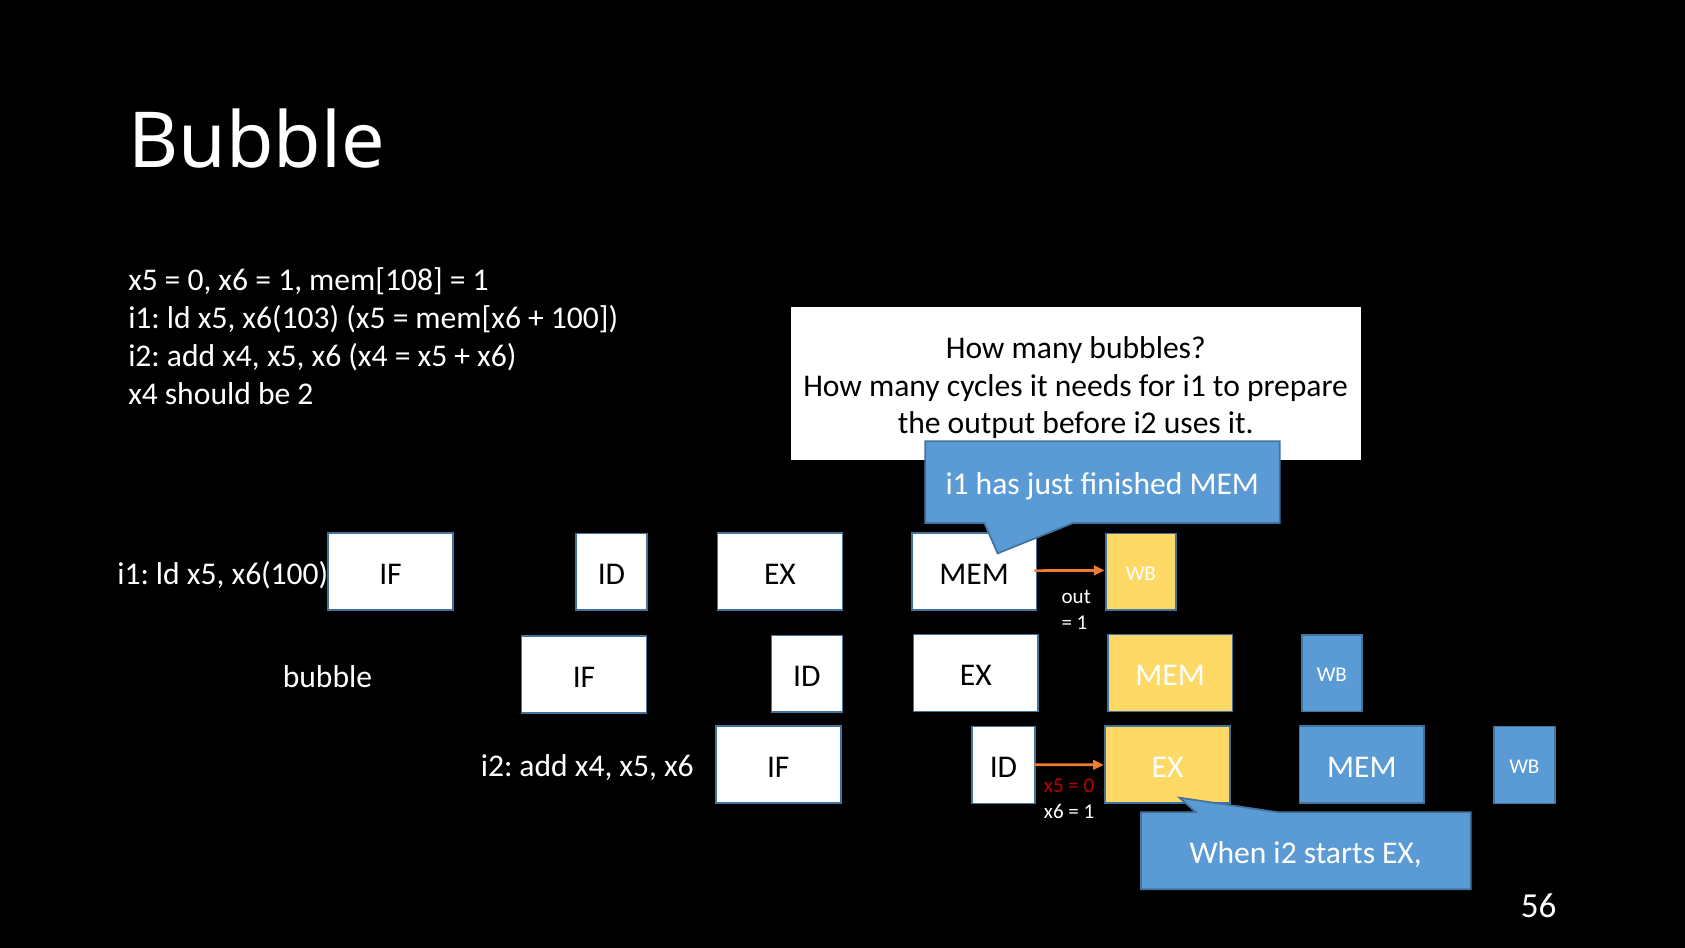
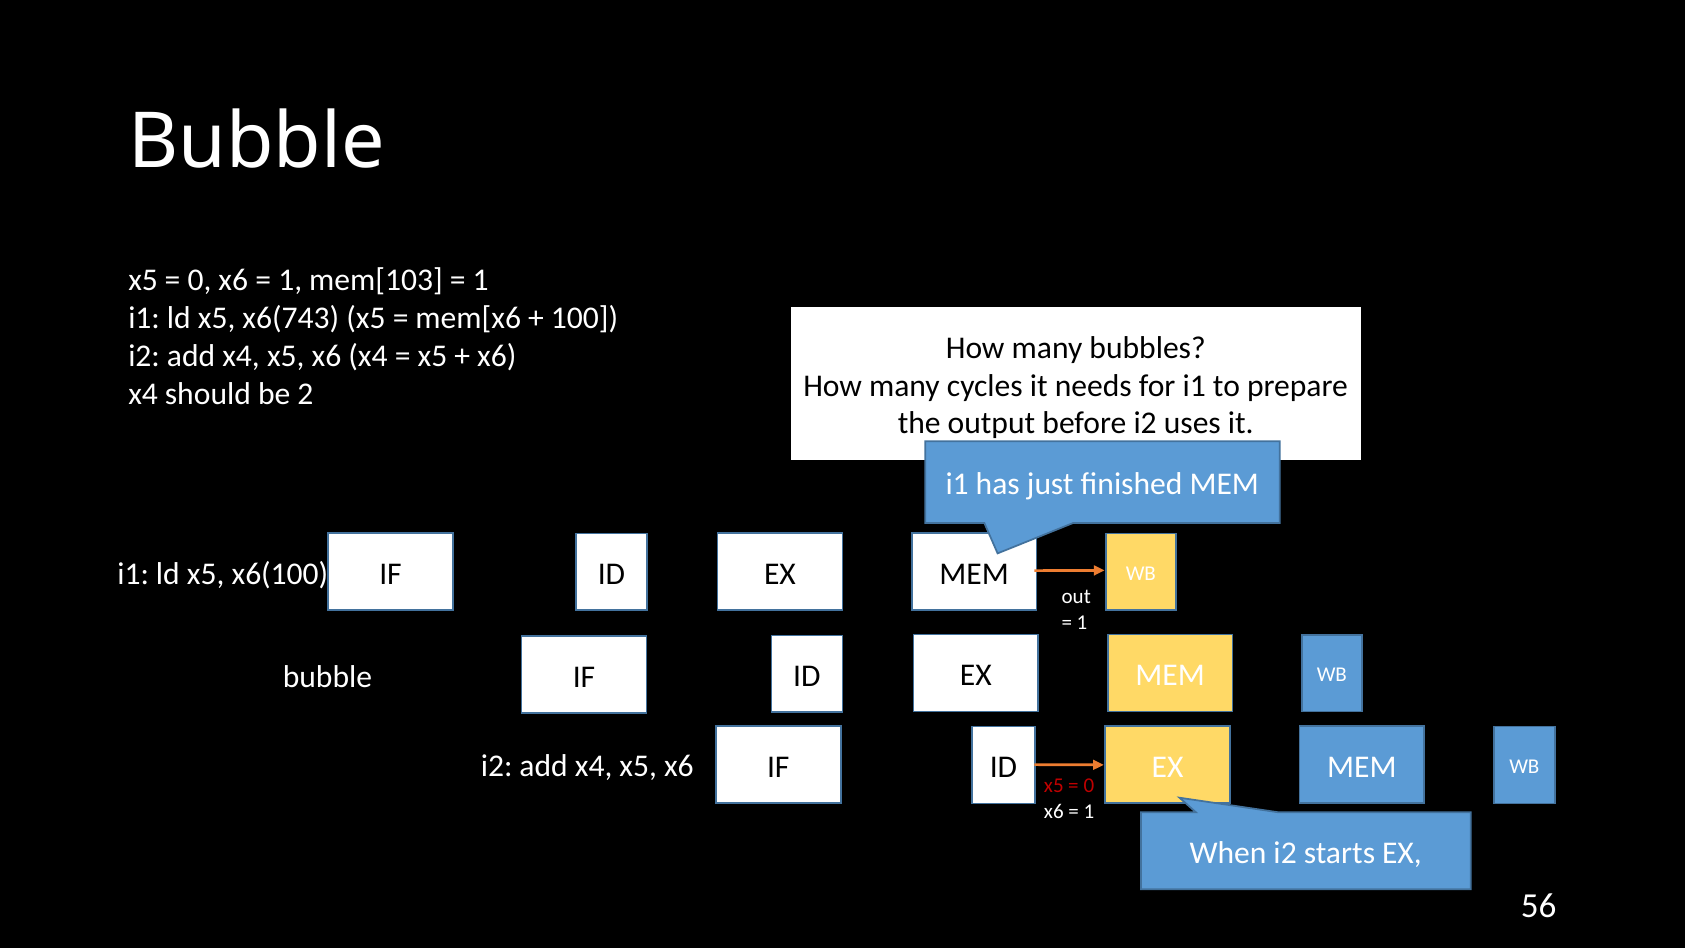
mem[108: mem[108 -> mem[103 (376, 280)
x6(103: x6(103 -> x6(743 (291, 318)
